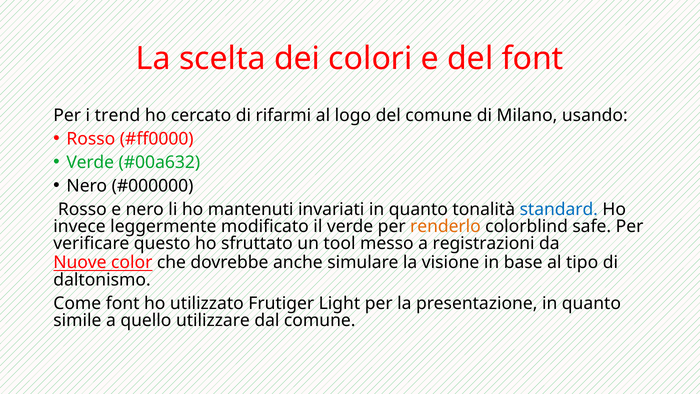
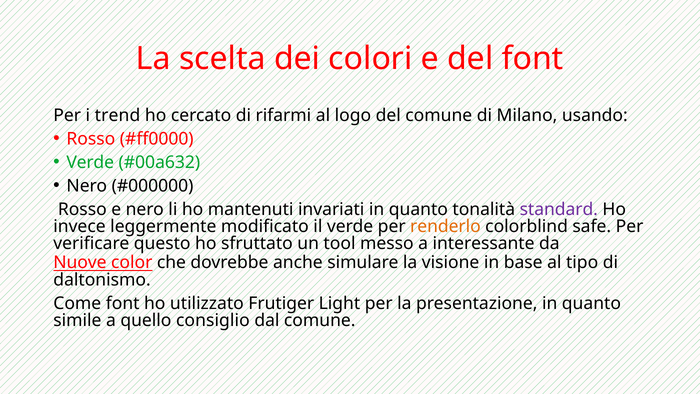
standard colour: blue -> purple (559, 210)
registrazioni: registrazioni -> interessante (484, 244)
utilizzare: utilizzare -> consiglio (213, 320)
